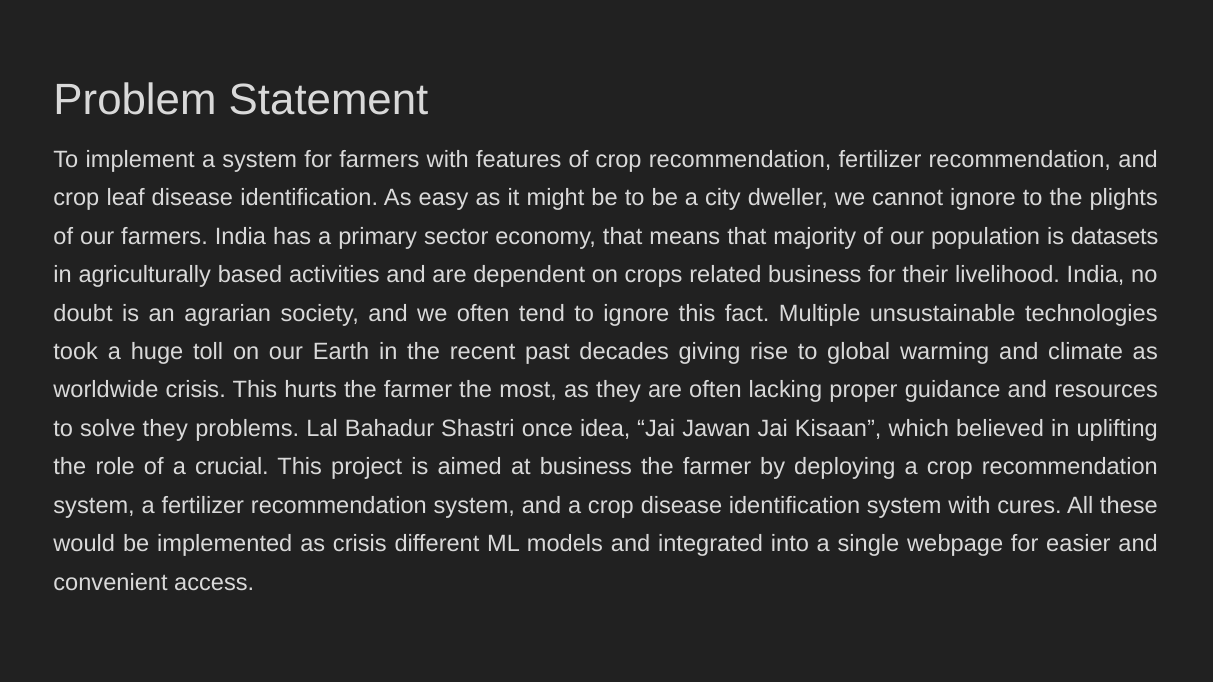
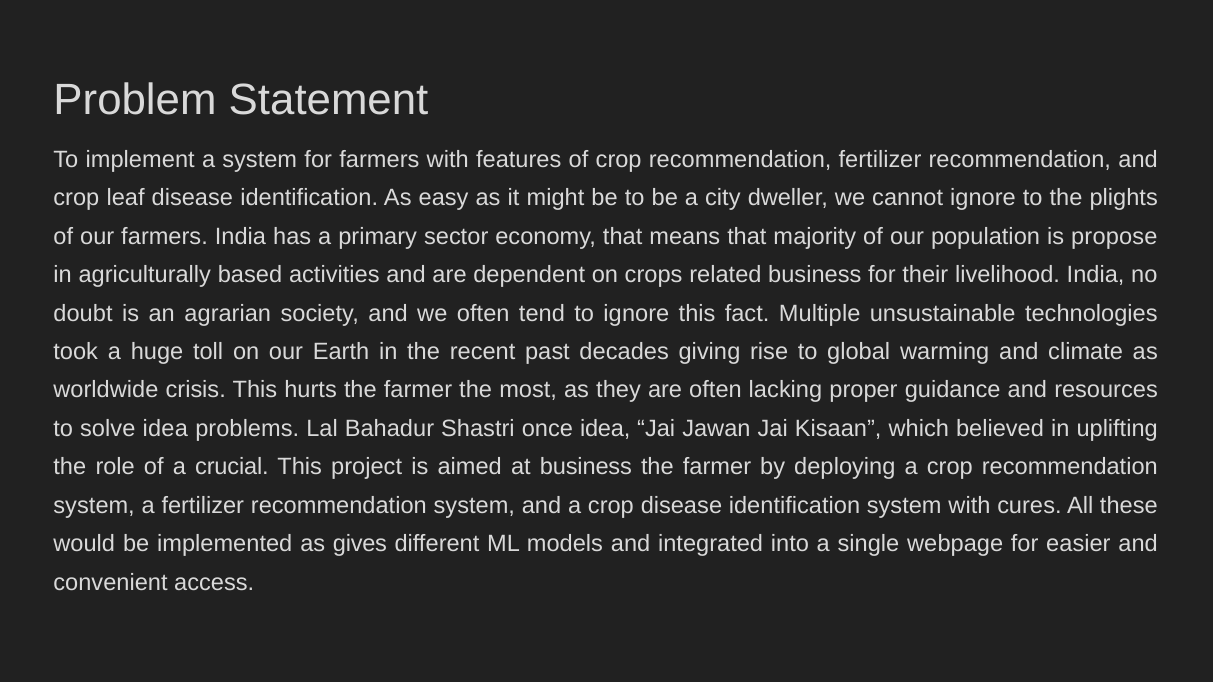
datasets: datasets -> propose (1114, 236)
solve they: they -> idea (165, 429)
as crisis: crisis -> gives (360, 544)
